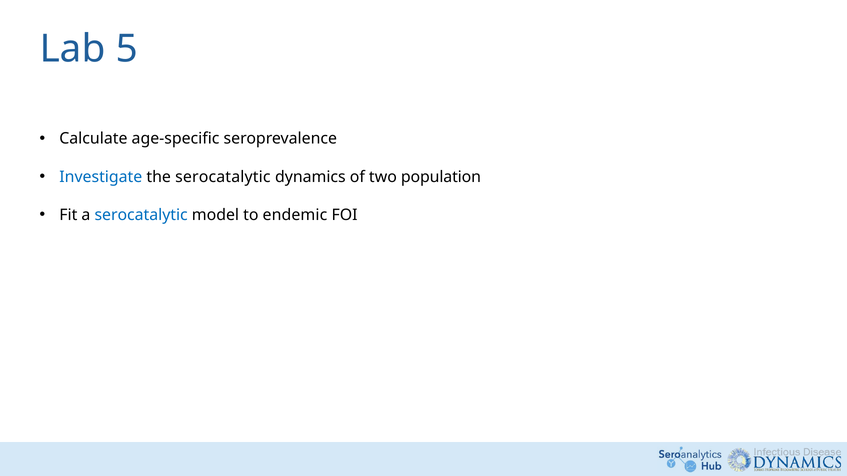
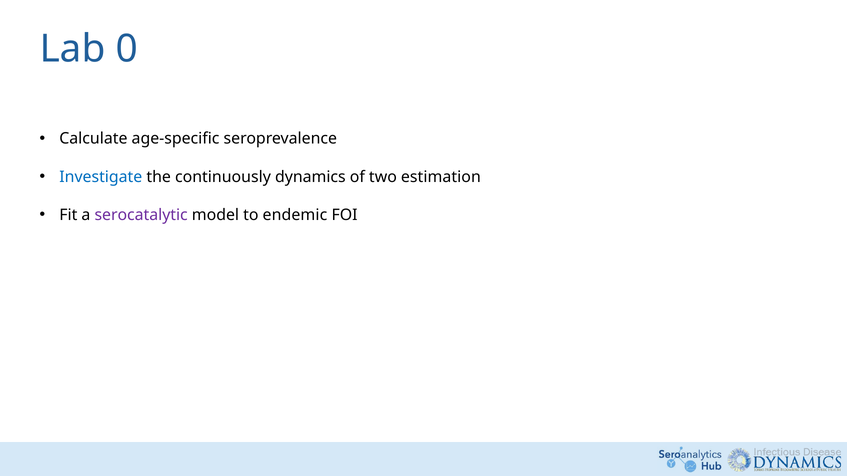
5: 5 -> 0 (127, 49)
the serocatalytic: serocatalytic -> continuously (223, 177)
population: population -> estimation (441, 177)
serocatalytic colour: blue -> purple (141, 215)
